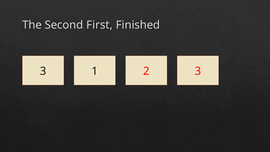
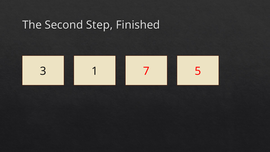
First: First -> Step (100, 25)
2: 2 -> 7 (146, 71)
1 3: 3 -> 5 (198, 71)
